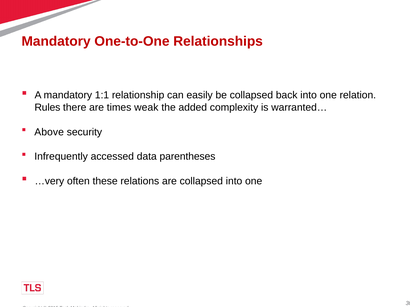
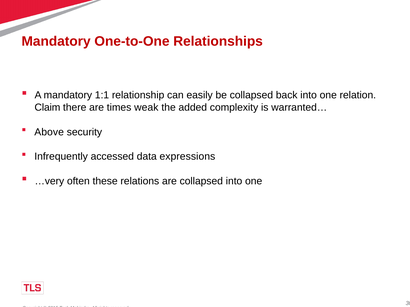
Rules: Rules -> Claim (47, 108)
parentheses: parentheses -> expressions (187, 157)
